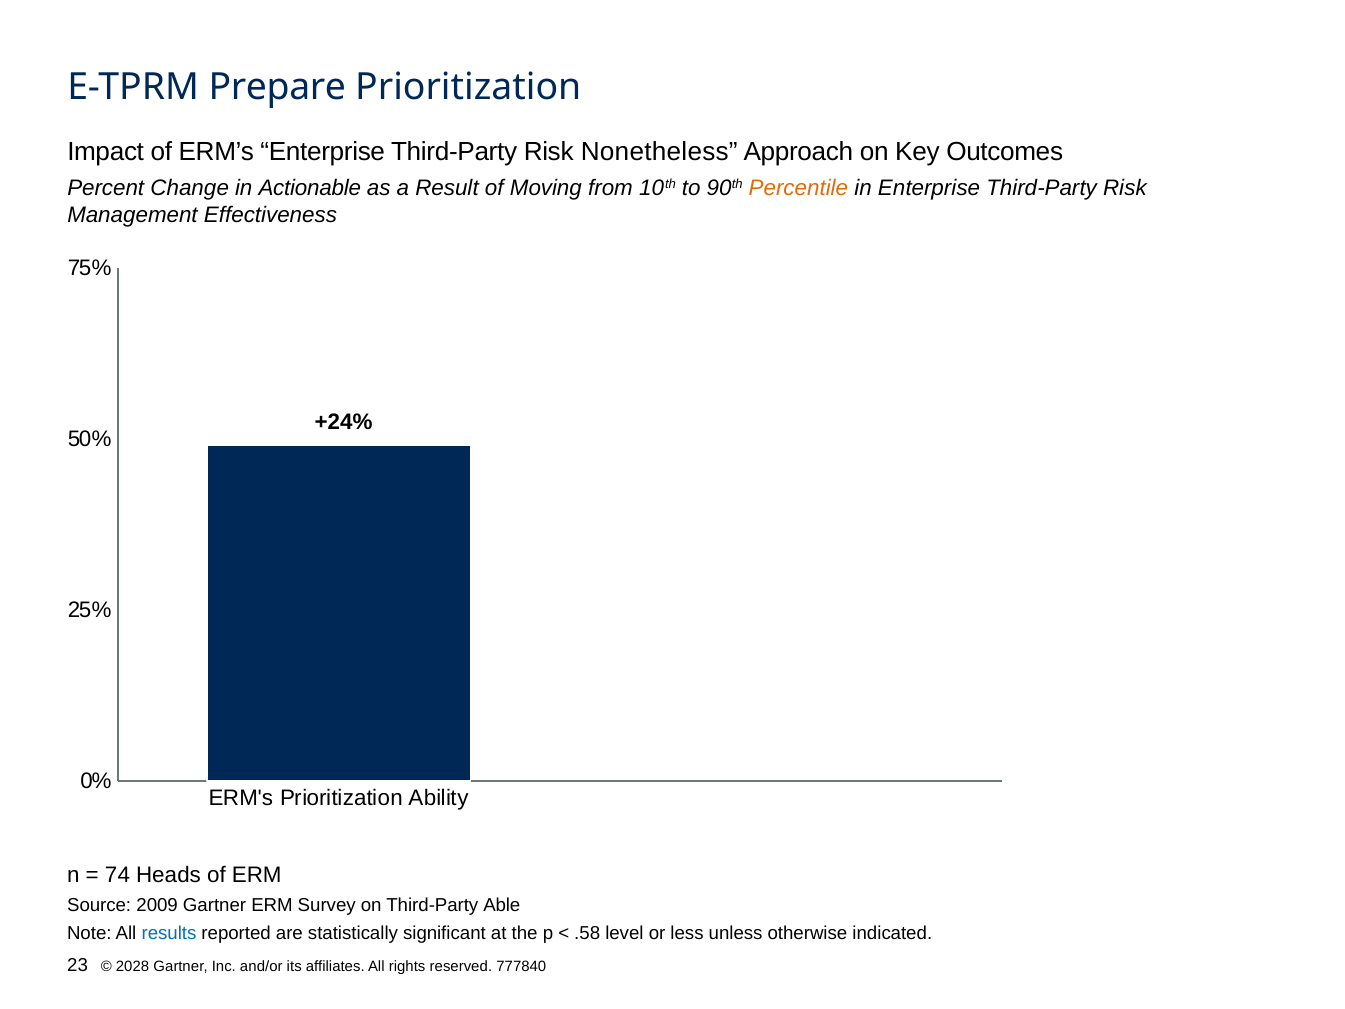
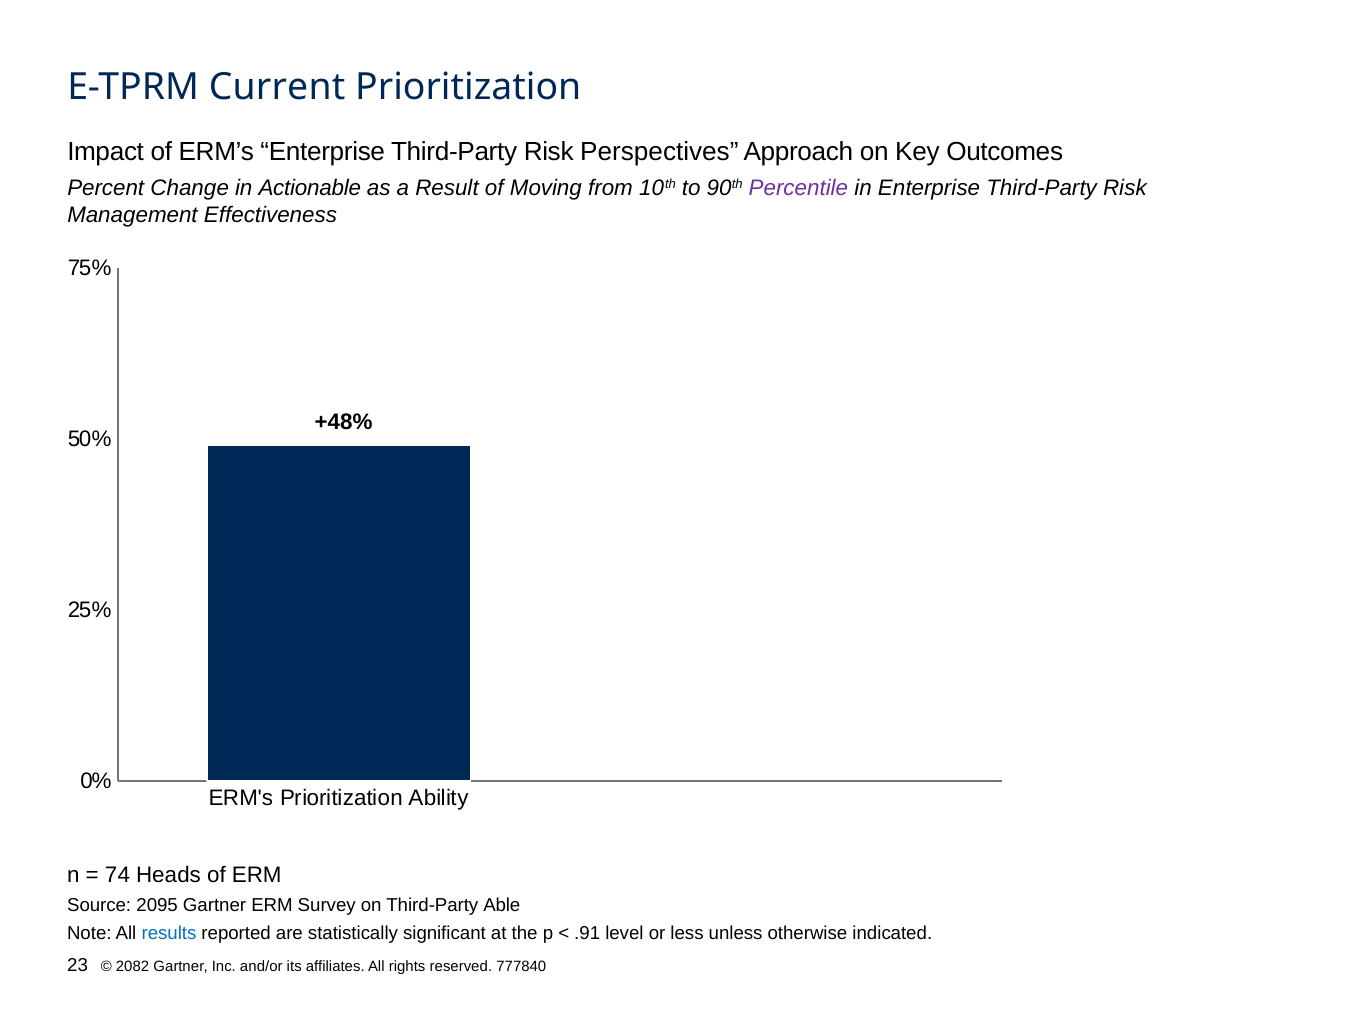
Prepare: Prepare -> Current (277, 87)
Nonetheless: Nonetheless -> Perspectives (659, 152)
Percentile colour: orange -> purple (798, 188)
+24%: +24% -> +48% (344, 422)
2009: 2009 -> 2095 (157, 905)
.58: .58 -> .91 (587, 933)
2028: 2028 -> 2082 (133, 966)
